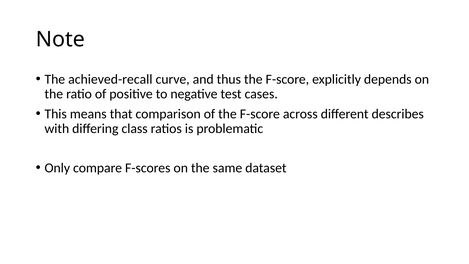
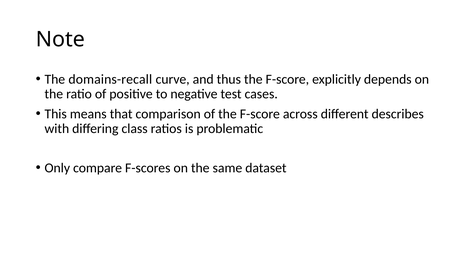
achieved-recall: achieved-recall -> domains-recall (110, 79)
